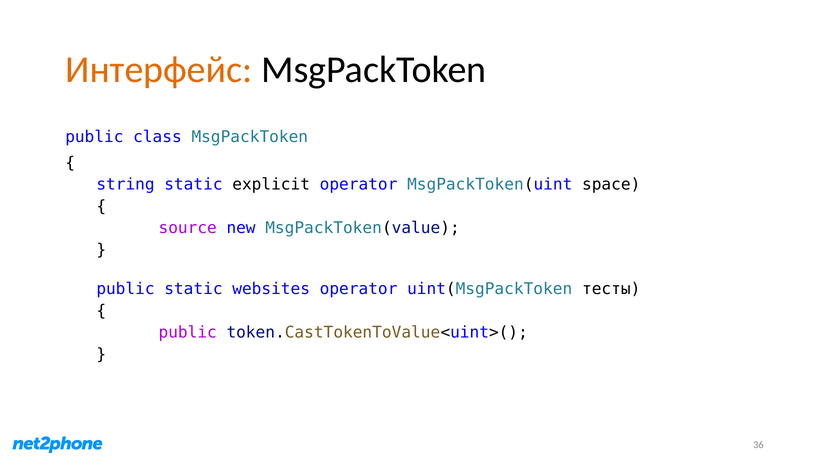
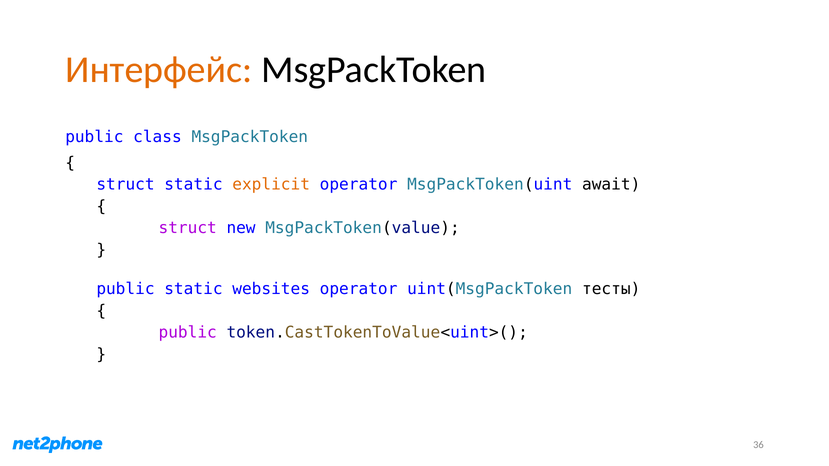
string: string -> struct (126, 185)
explicit colour: black -> orange (271, 185)
space: space -> await (611, 185)
source: source -> struct (188, 228)
